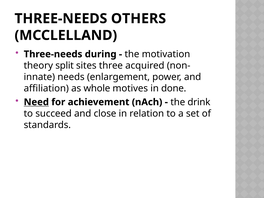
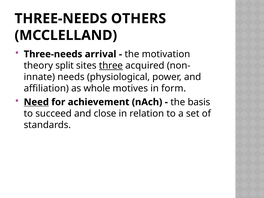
during: during -> arrival (101, 54)
three underline: none -> present (111, 66)
enlargement: enlargement -> physiological (118, 77)
done: done -> form (174, 88)
drink: drink -> basis (199, 102)
